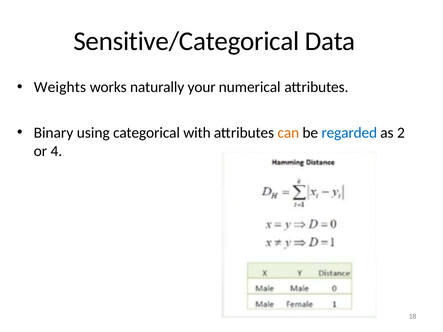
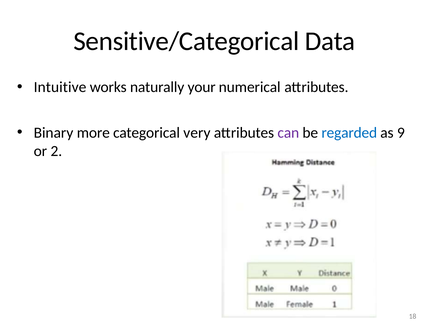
Weights: Weights -> Intuitive (60, 87)
using: using -> more (93, 133)
with: with -> very (197, 133)
can colour: orange -> purple (288, 133)
2: 2 -> 9 (401, 133)
4: 4 -> 2 (56, 151)
